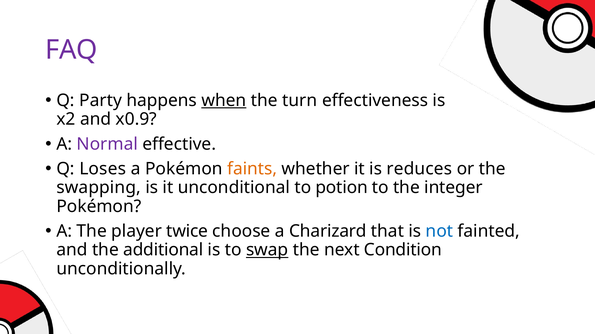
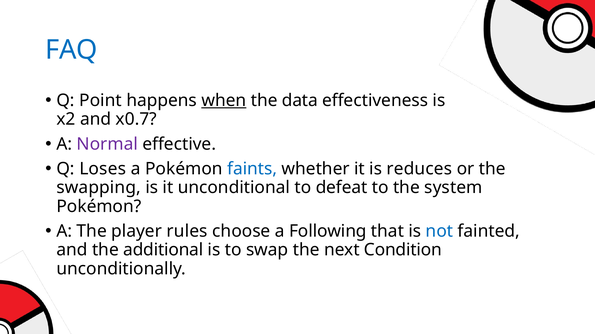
FAQ colour: purple -> blue (71, 50)
Party: Party -> Point (100, 101)
turn: turn -> data (300, 101)
x0.9: x0.9 -> x0.7 (136, 119)
faints colour: orange -> blue (252, 169)
potion: potion -> defeat (342, 188)
integer: integer -> system (453, 188)
twice: twice -> rules (187, 232)
Charizard: Charizard -> Following (328, 232)
swap underline: present -> none (267, 250)
